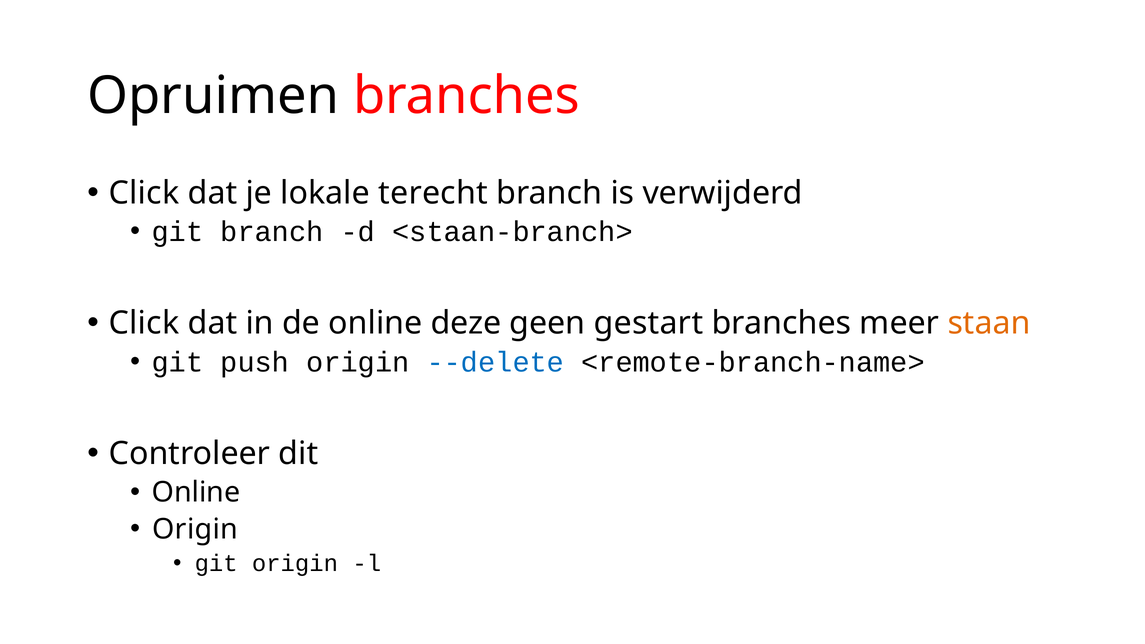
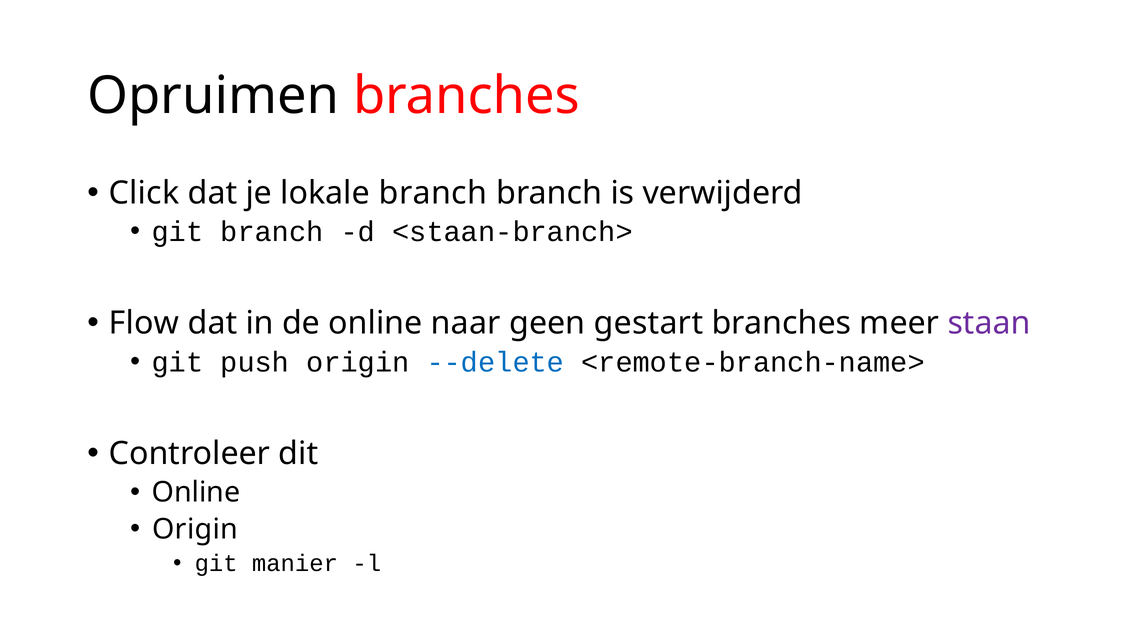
lokale terecht: terecht -> branch (433, 193)
Click: Click -> Flow (144, 323)
deze: deze -> naar (466, 323)
staan colour: orange -> purple (989, 323)
git origin: origin -> manier (295, 564)
